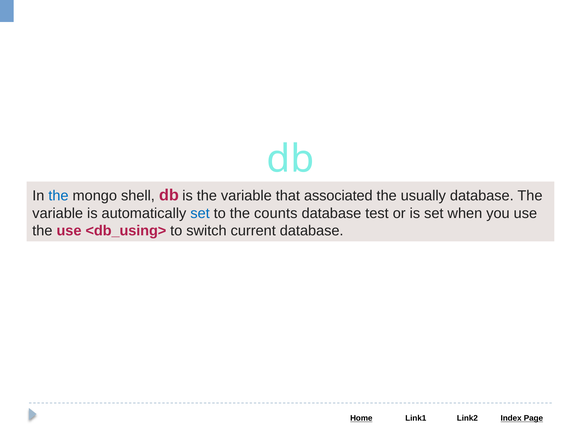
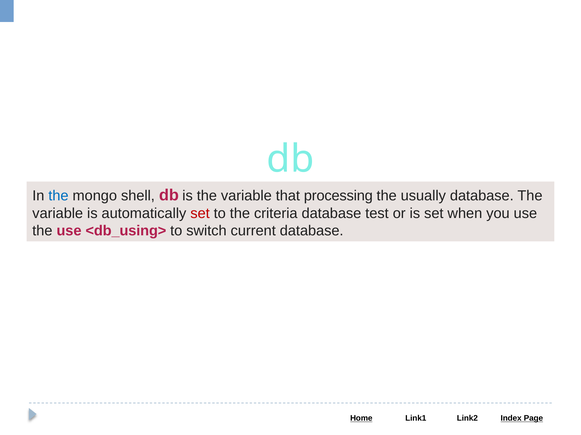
associated: associated -> processing (338, 196)
set colour: blue -> red (200, 214)
counts: counts -> criteria (276, 214)
